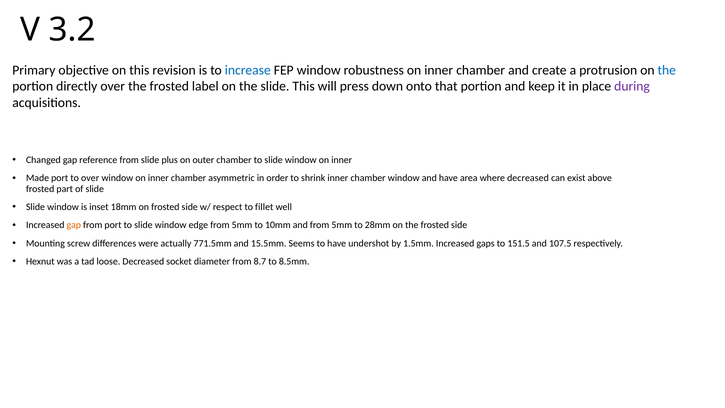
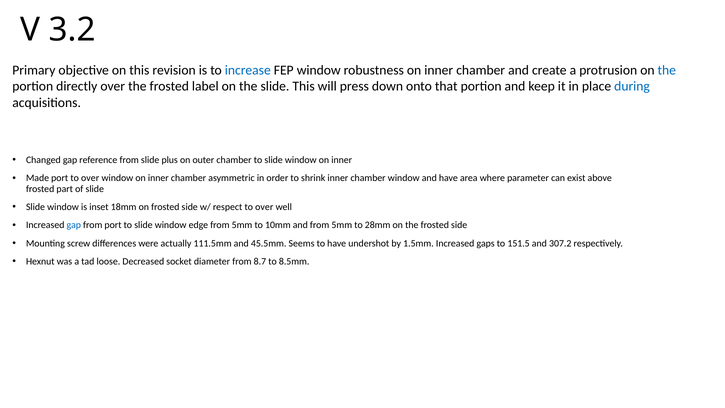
during colour: purple -> blue (632, 86)
where decreased: decreased -> parameter (528, 178)
respect to fillet: fillet -> over (264, 207)
gap colour: orange -> blue (74, 225)
771.5mm: 771.5mm -> 111.5mm (213, 243)
15.5mm: 15.5mm -> 45.5mm (269, 243)
107.5: 107.5 -> 307.2 (560, 243)
